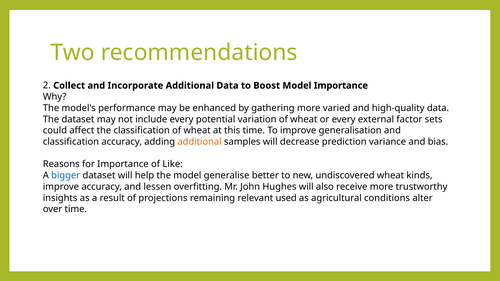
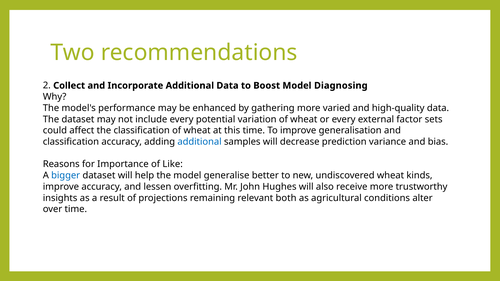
Model Importance: Importance -> Diagnosing (341, 86)
additional colour: orange -> blue (200, 142)
used: used -> both (286, 198)
